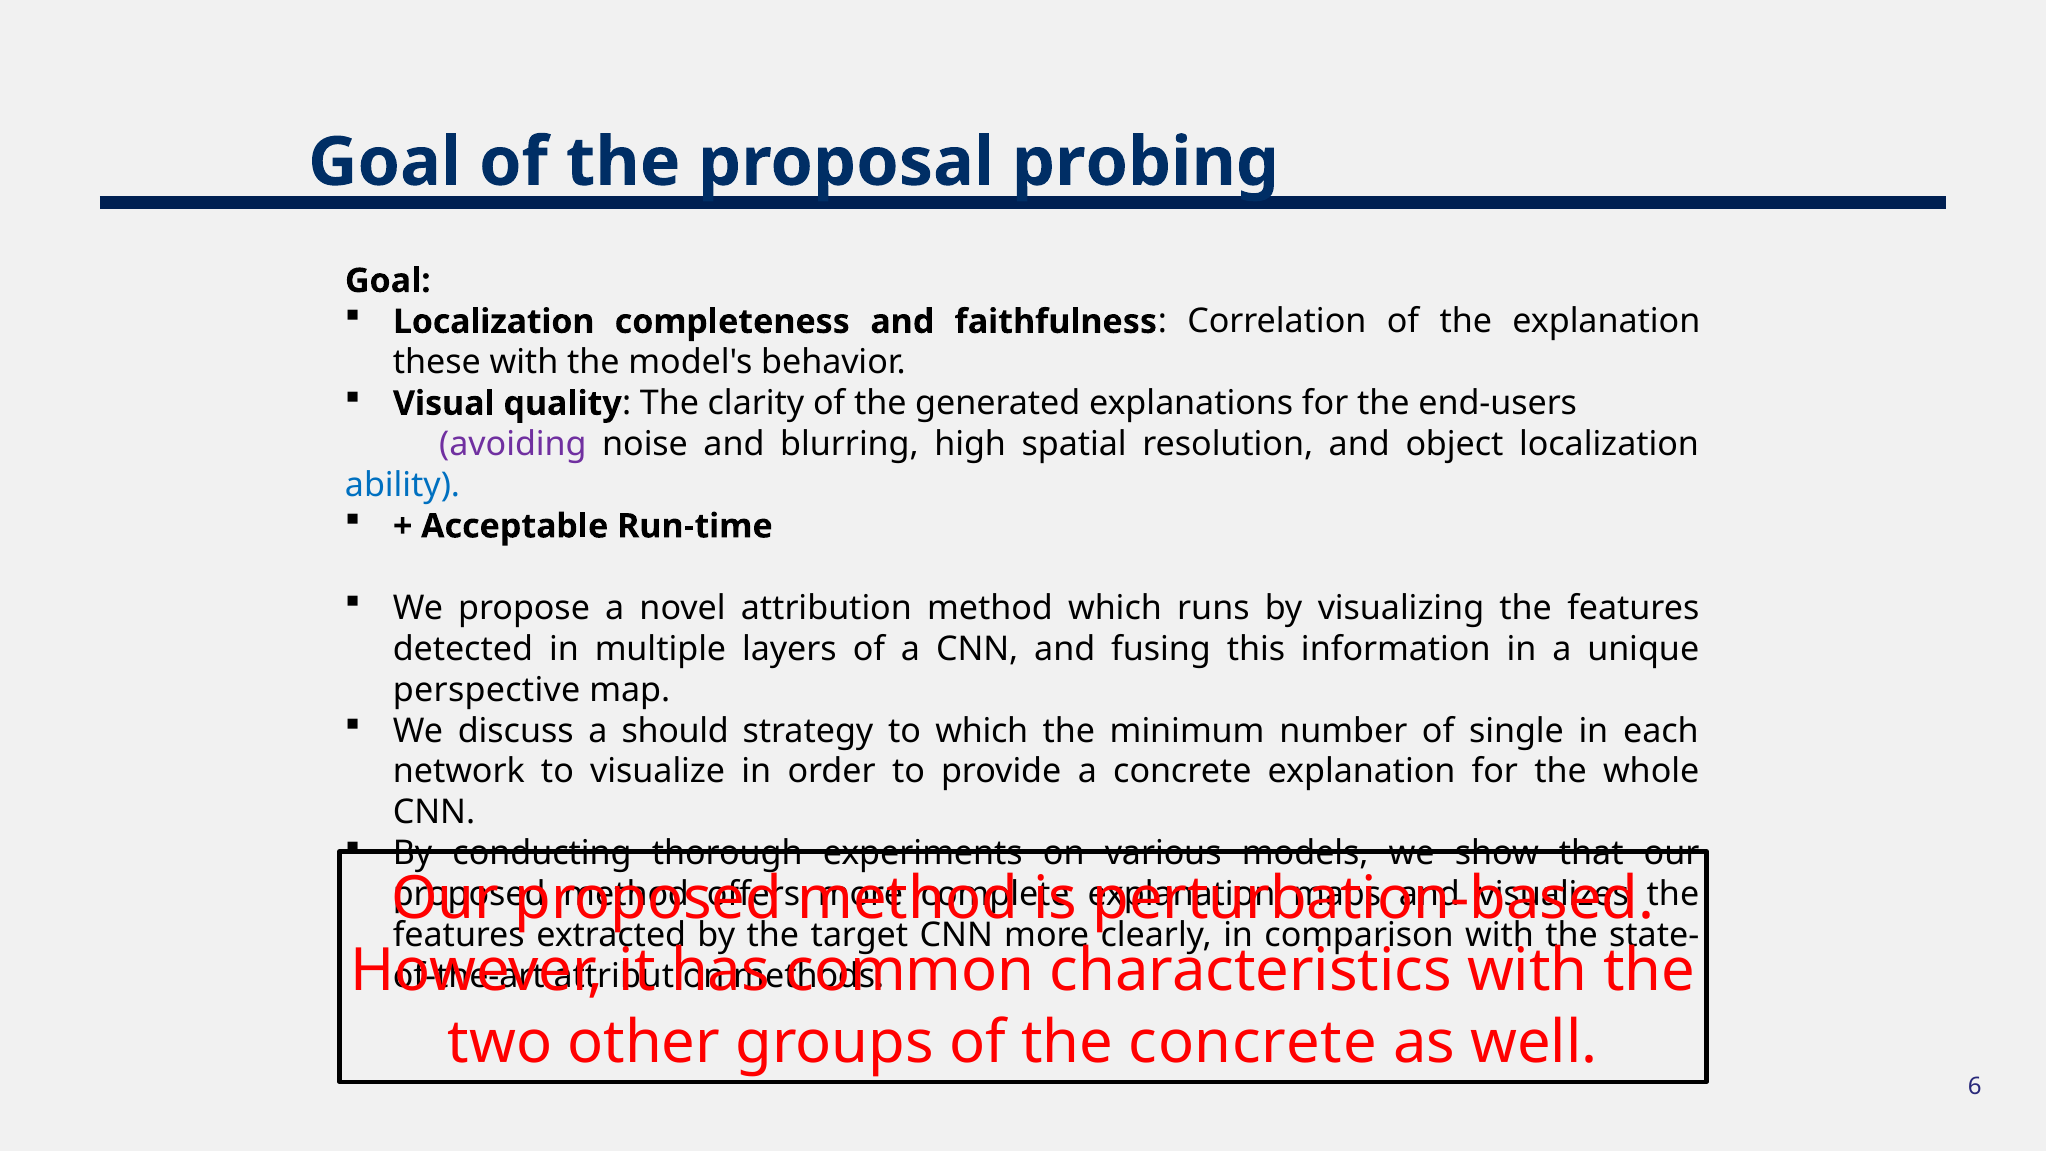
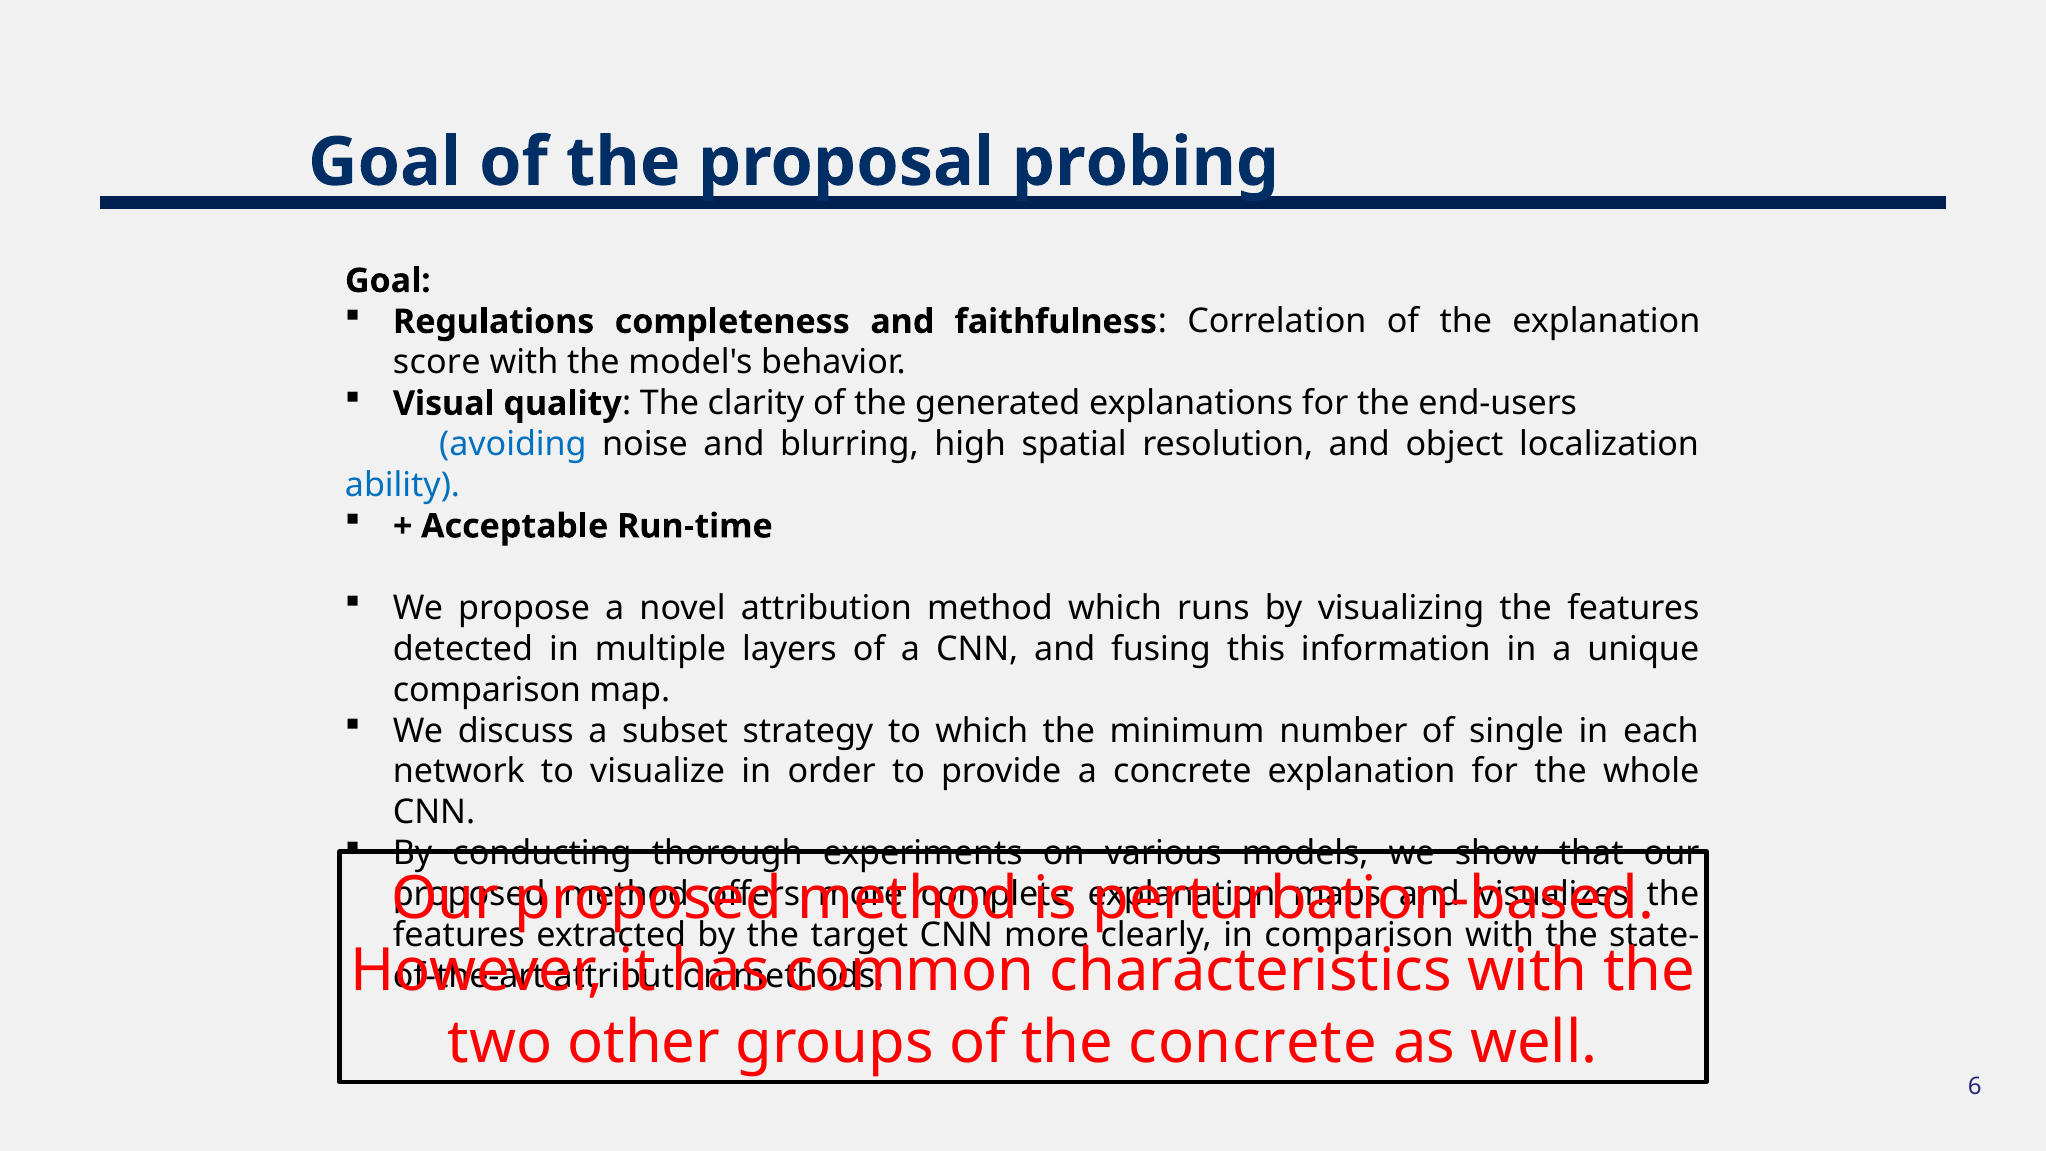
Localization: Localization -> Regulations (494, 322)
these: these -> score (437, 363)
avoiding colour: purple -> blue (513, 444)
perspective: perspective -> comparison (487, 690)
should: should -> subset (675, 731)
